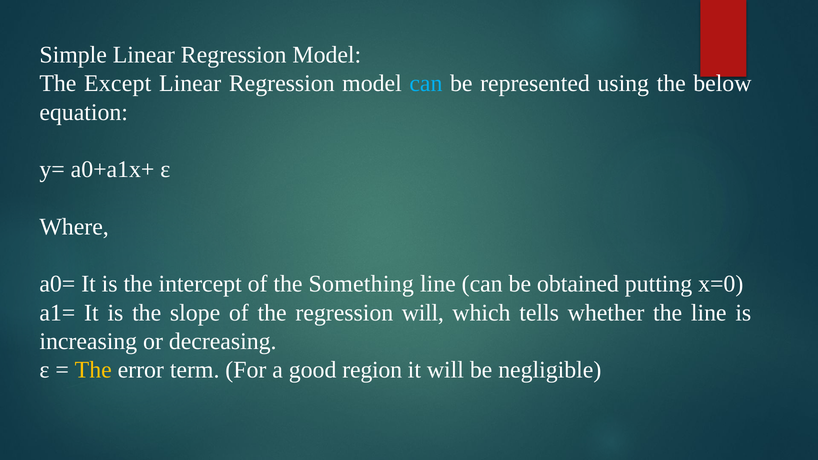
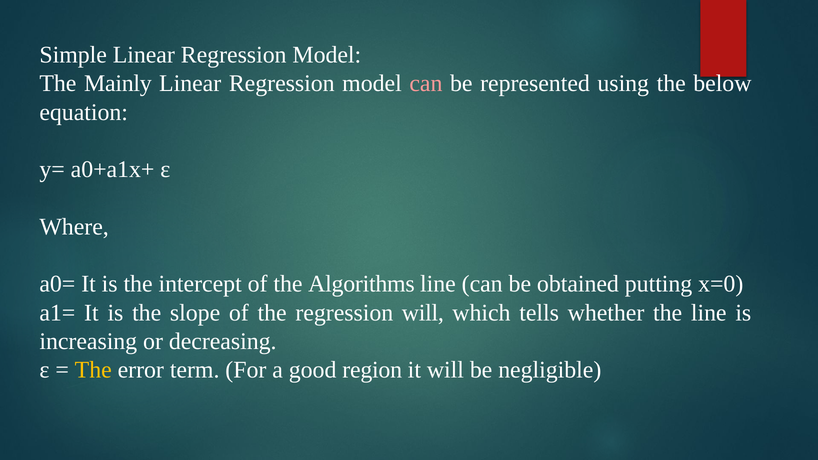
Except: Except -> Mainly (118, 84)
can colour: light blue -> pink (426, 84)
Something: Something -> Algorithms (361, 284)
